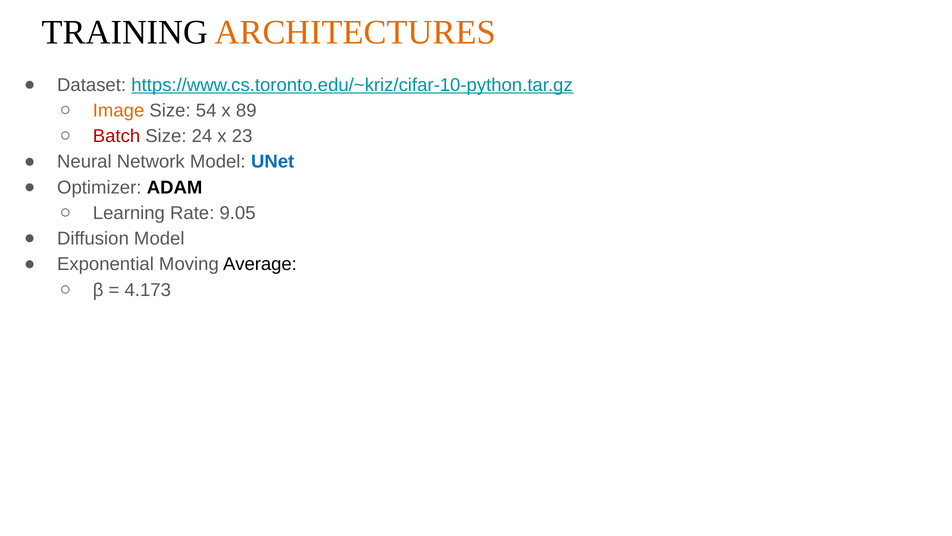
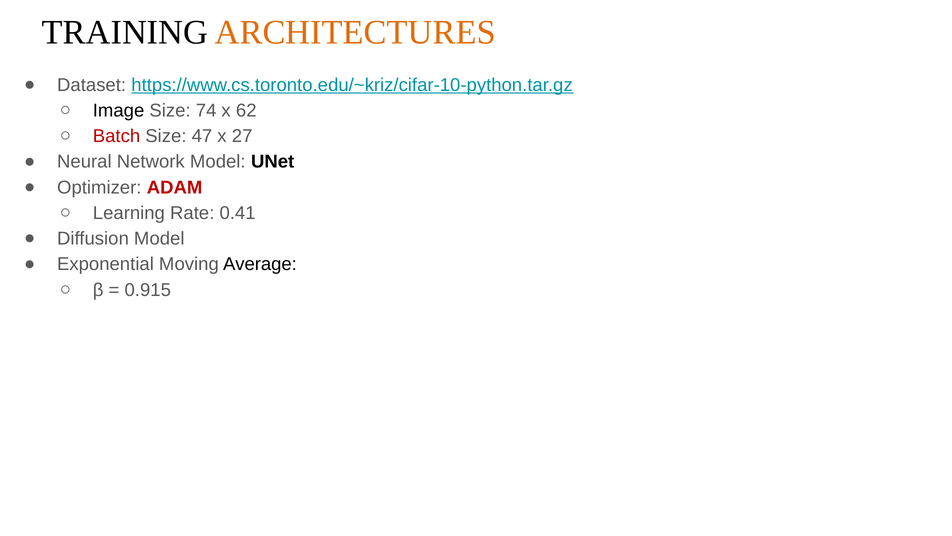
Image colour: orange -> black (119, 111)
54: 54 -> 74 (206, 111)
89: 89 -> 62 (246, 111)
24: 24 -> 47 (202, 136)
23: 23 -> 27 (242, 136)
UNet colour: blue -> black (273, 162)
ADAM colour: black -> red (175, 187)
9.05: 9.05 -> 0.41 (238, 213)
4.173: 4.173 -> 0.915 (148, 290)
